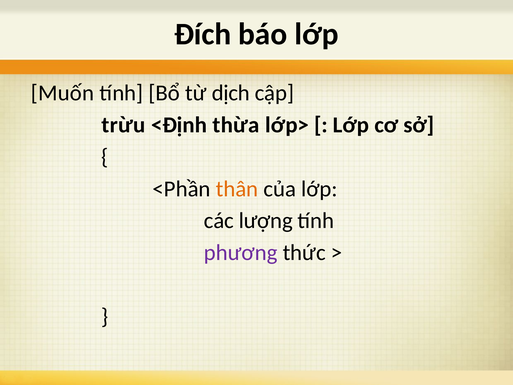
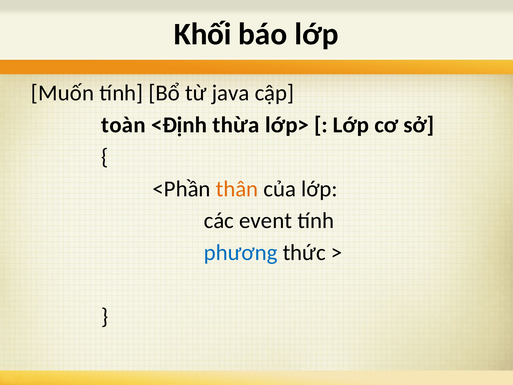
Đích: Đích -> Khối (203, 34)
dịch: dịch -> java (231, 93)
trừu: trừu -> toàn (123, 125)
lượng: lượng -> event (266, 221)
phương colour: purple -> blue (241, 253)
